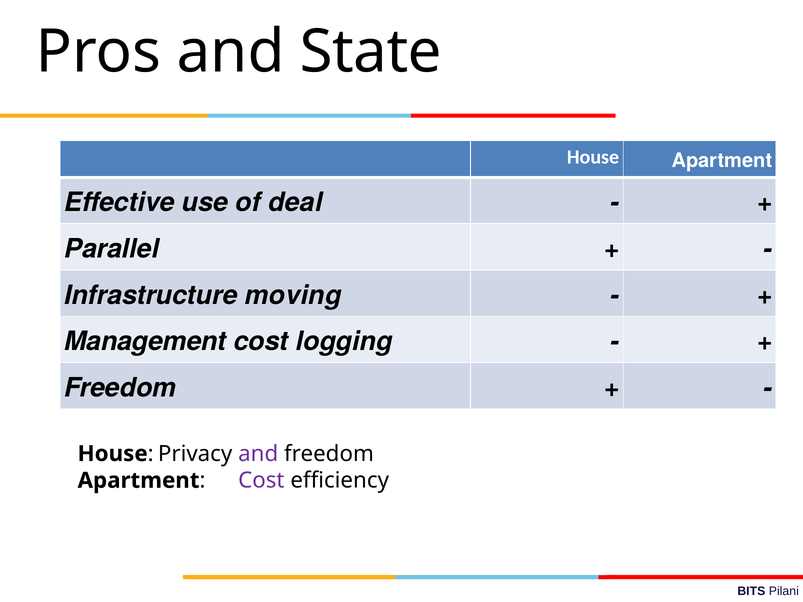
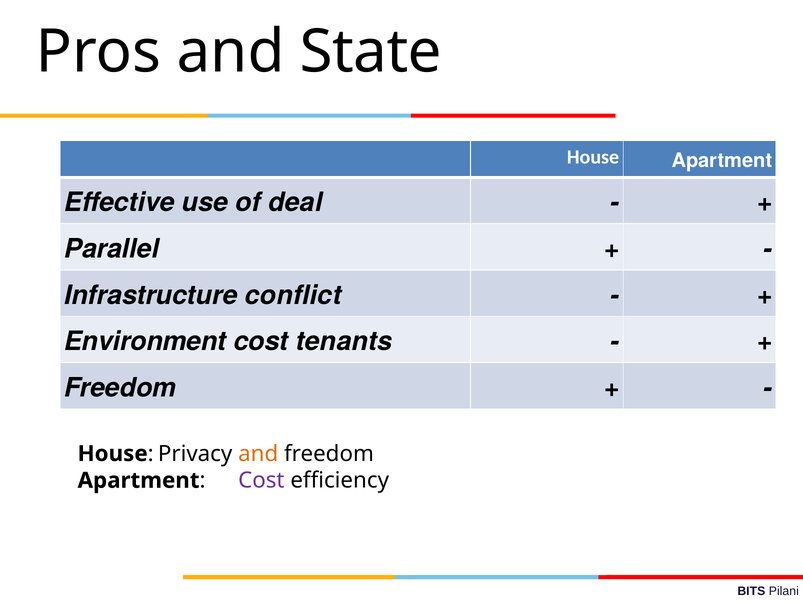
moving: moving -> conflict (293, 295)
Management: Management -> Environment (145, 342)
logging: logging -> tenants (344, 342)
and colour: purple -> orange (258, 454)
